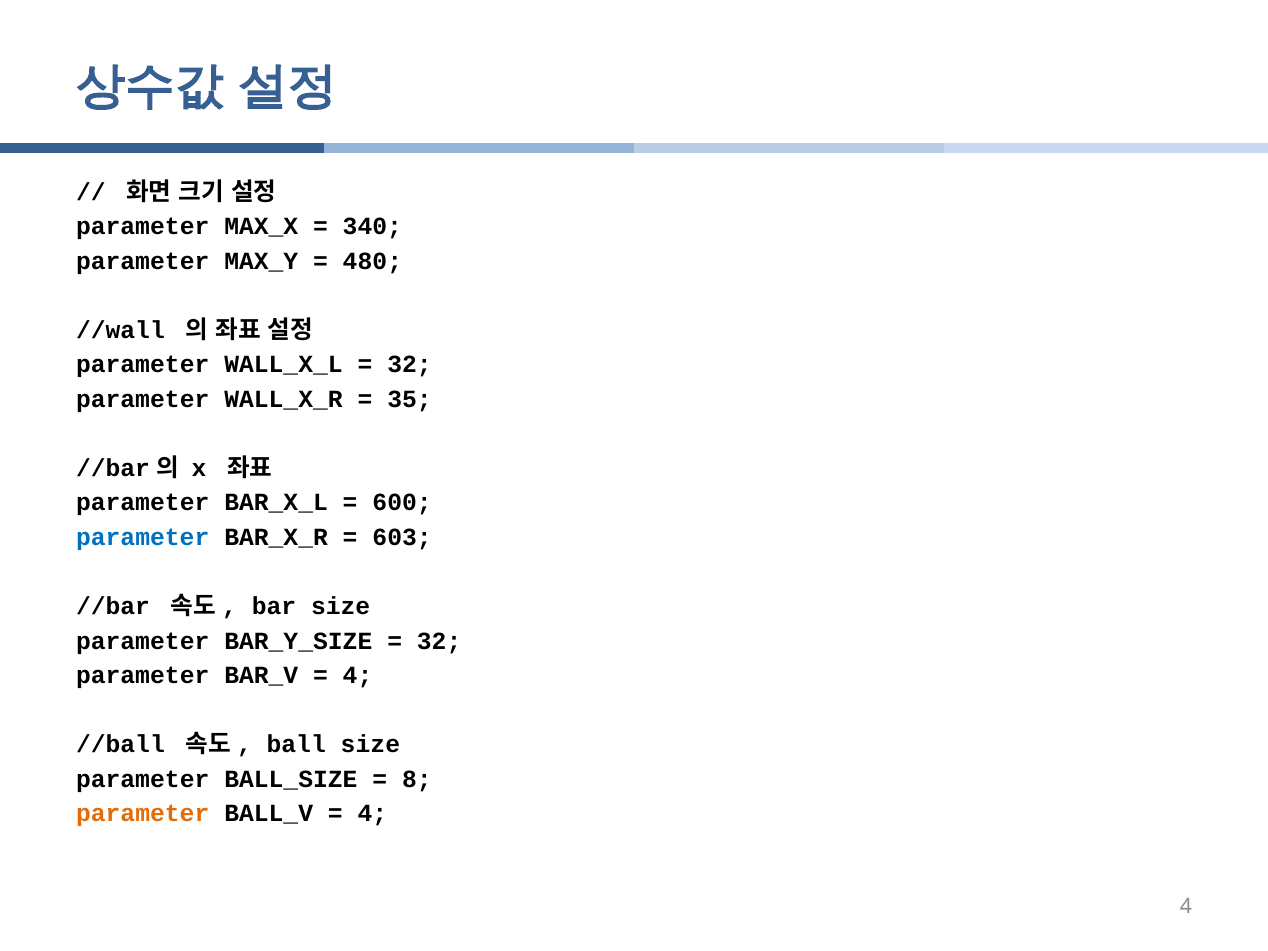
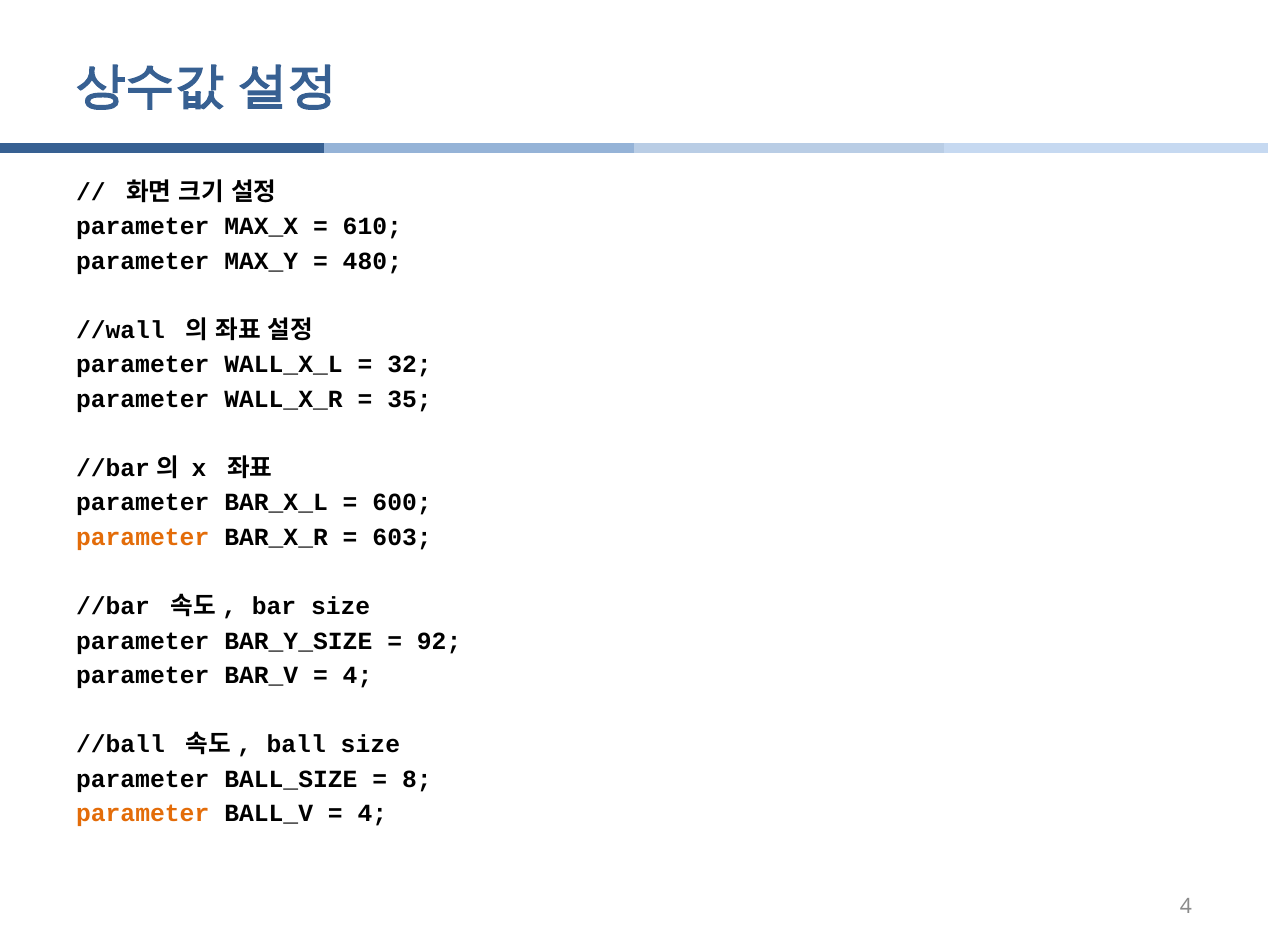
340: 340 -> 610 (372, 226)
parameter colour: blue -> orange (143, 537)
32: 32 -> 92 (439, 641)
